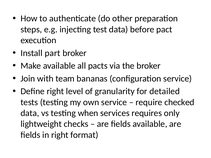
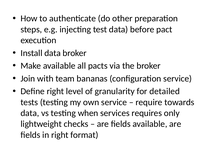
Install part: part -> data (53, 53)
checked: checked -> towards (179, 102)
